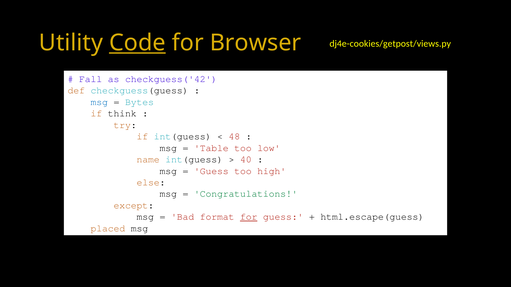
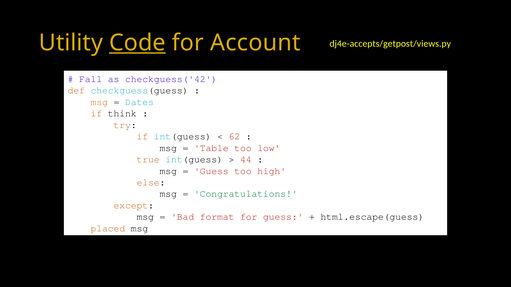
Browser: Browser -> Account (255, 43)
dj4e-cookies/getpost/views.py: dj4e-cookies/getpost/views.py -> dj4e-accepts/getpost/views.py (390, 44)
msg colour: blue -> orange (99, 102)
Bytes: Bytes -> Dates (139, 102)
48: 48 -> 62 (234, 137)
name: name -> true (148, 160)
40: 40 -> 44 (246, 160)
for underline: present -> none (249, 217)
